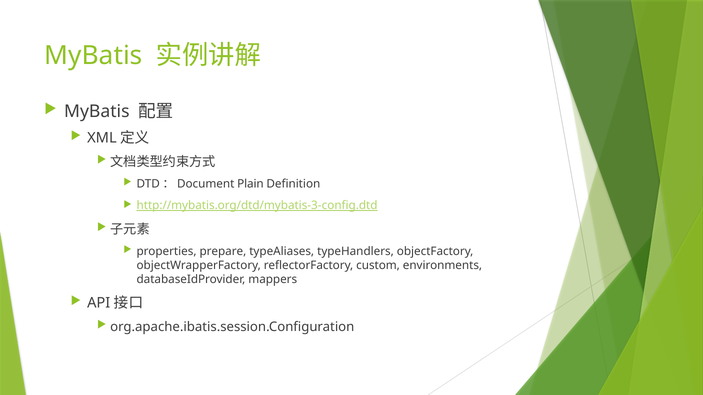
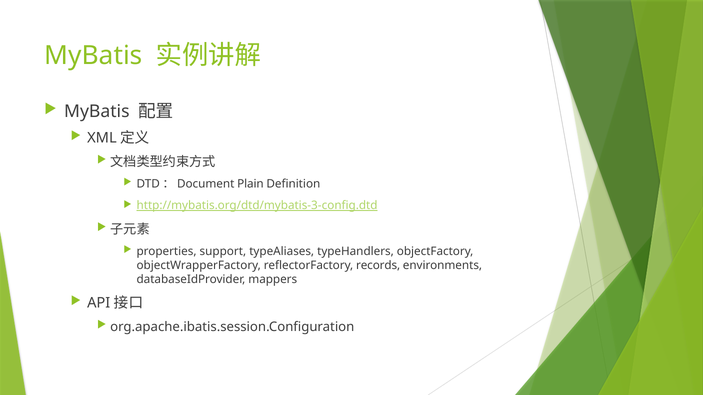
prepare: prepare -> support (223, 252)
custom: custom -> records (378, 266)
